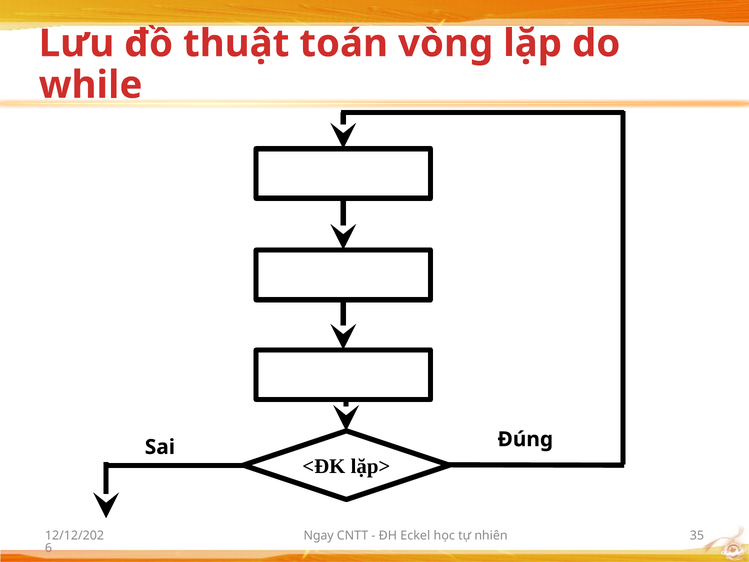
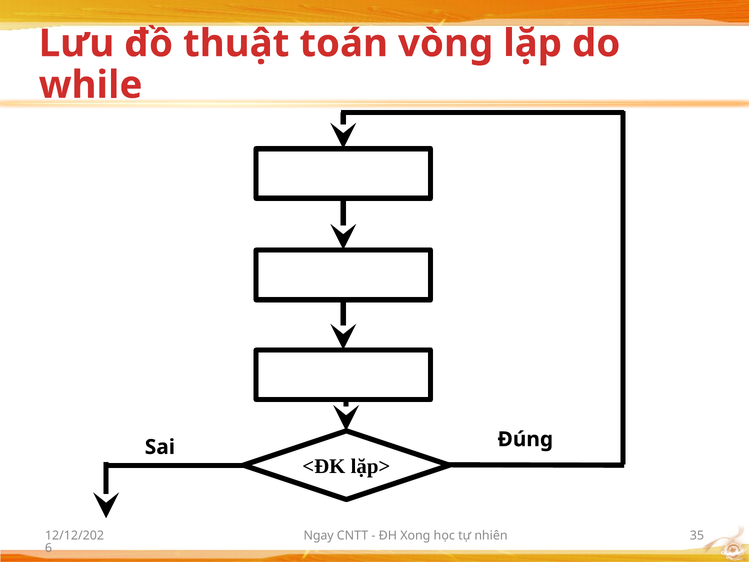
Eckel: Eckel -> Xong (415, 535)
